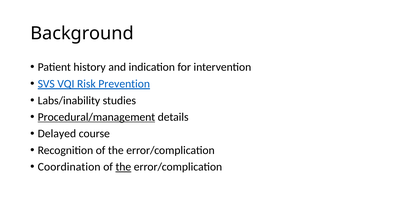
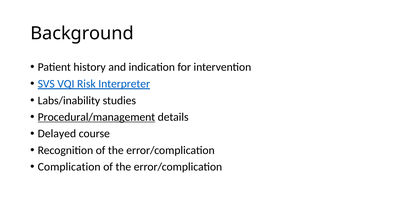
Prevention: Prevention -> Interpreter (124, 84)
Coordination: Coordination -> Complication (69, 167)
the underline: present -> none (123, 167)
